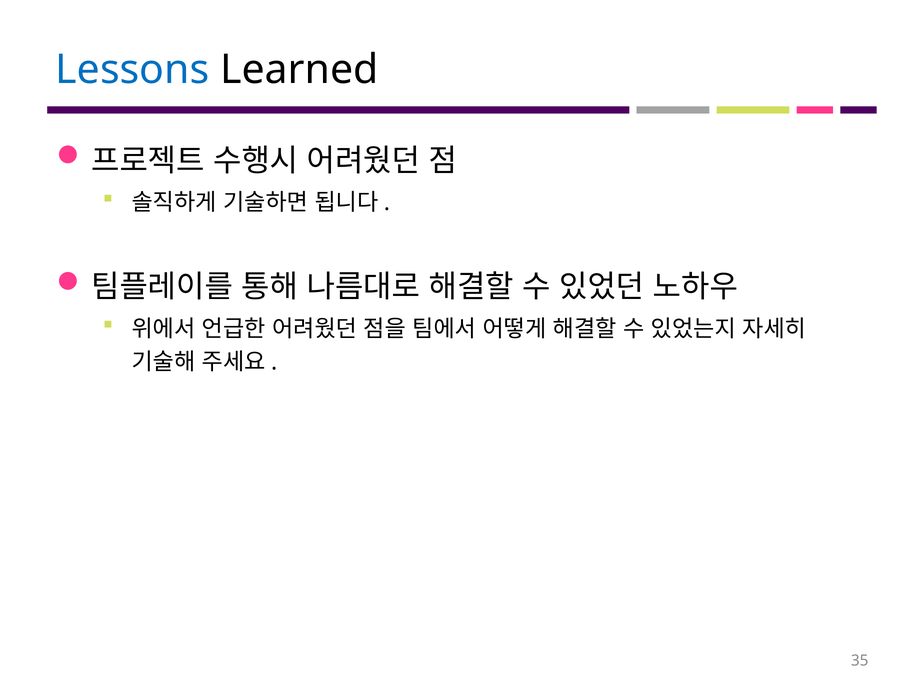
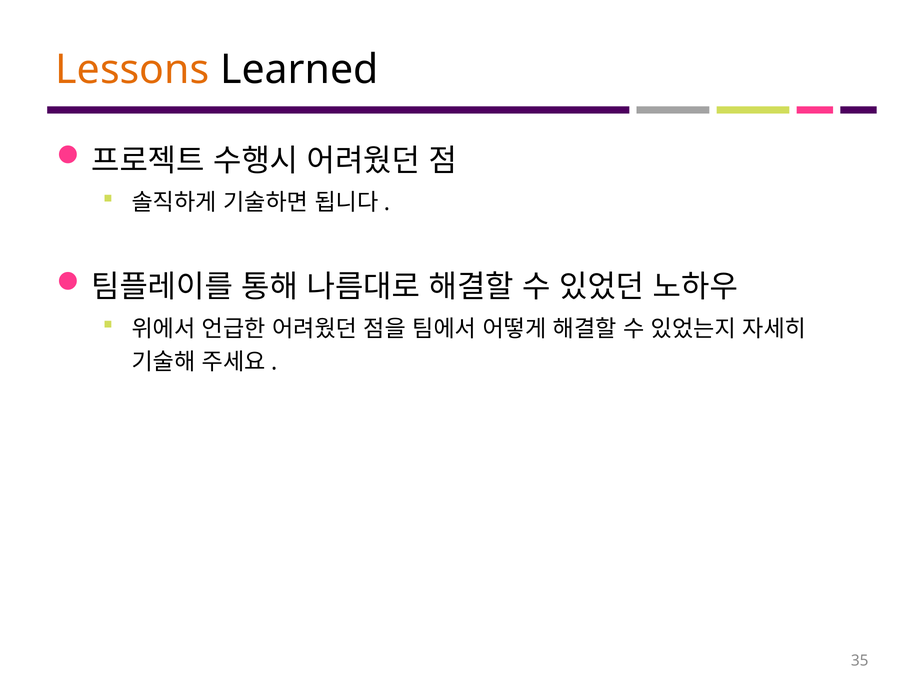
Lessons colour: blue -> orange (132, 70)
